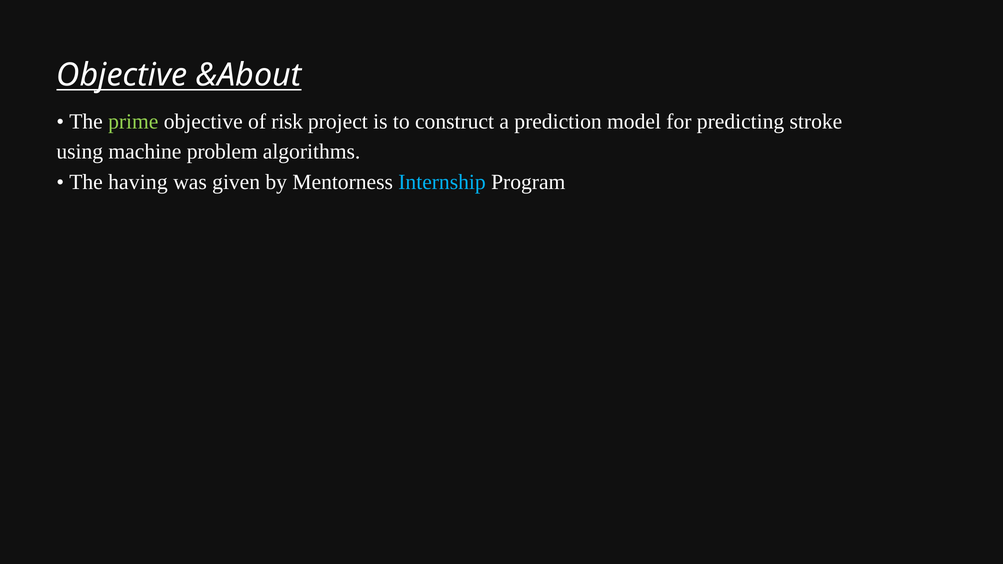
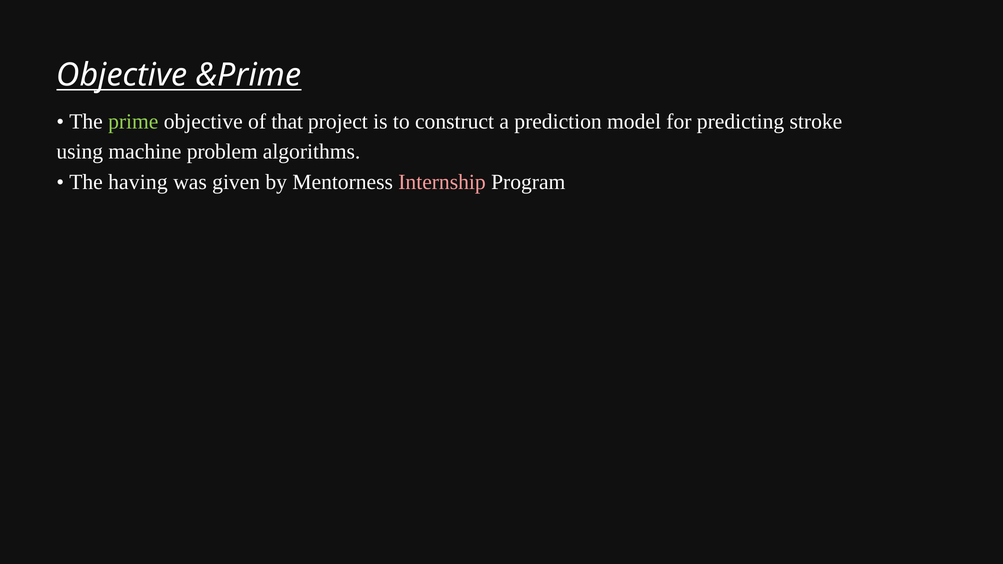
&About: &About -> &Prime (249, 75)
risk: risk -> that (287, 122)
Internship colour: light blue -> pink (442, 182)
